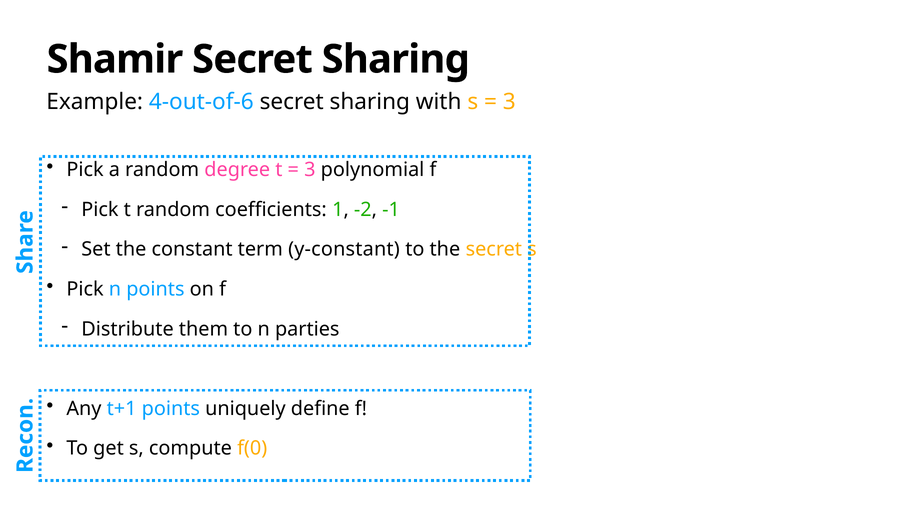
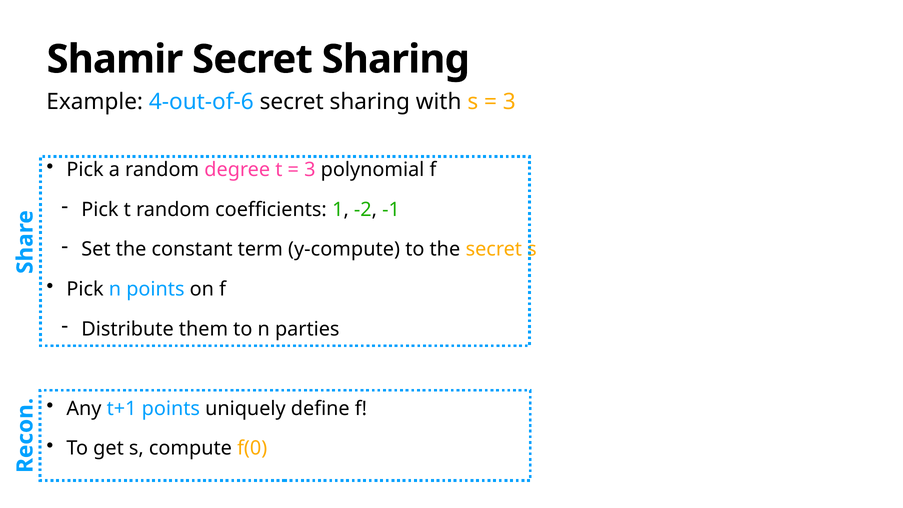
y-constant: y-constant -> y-compute (344, 249)
